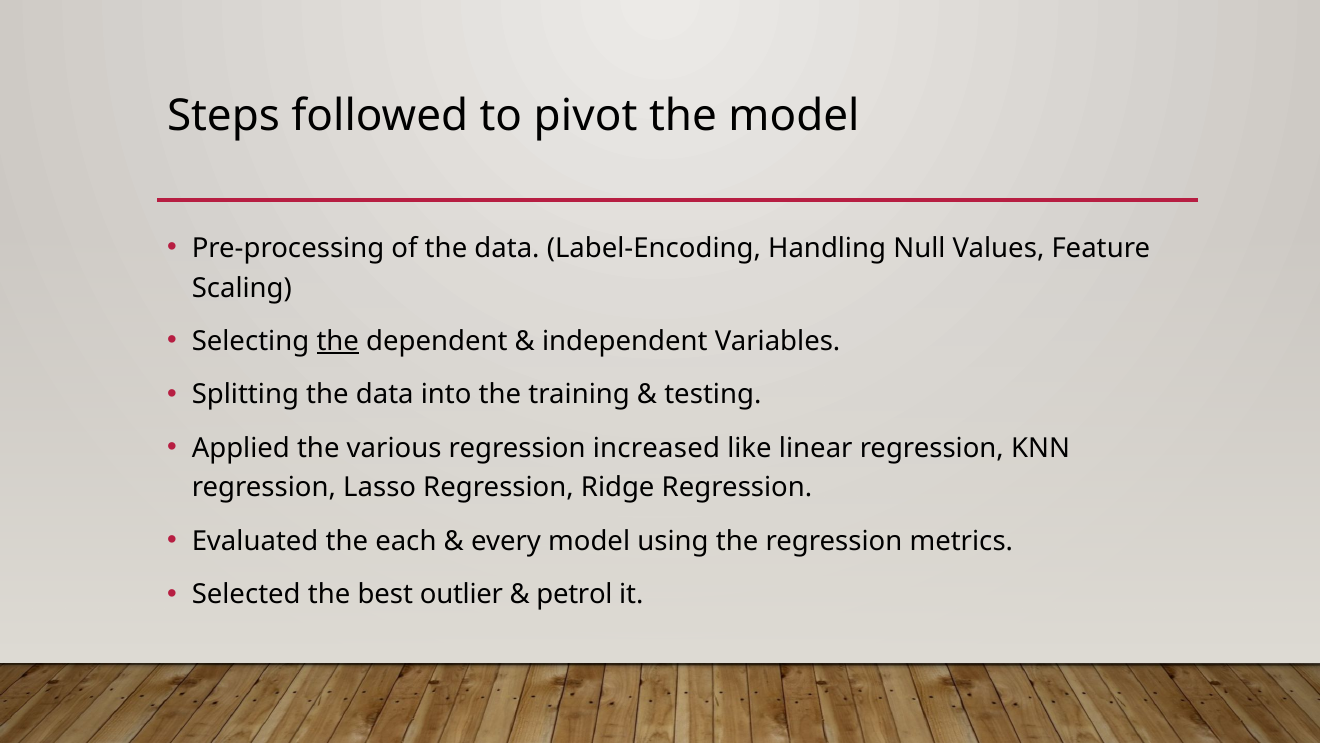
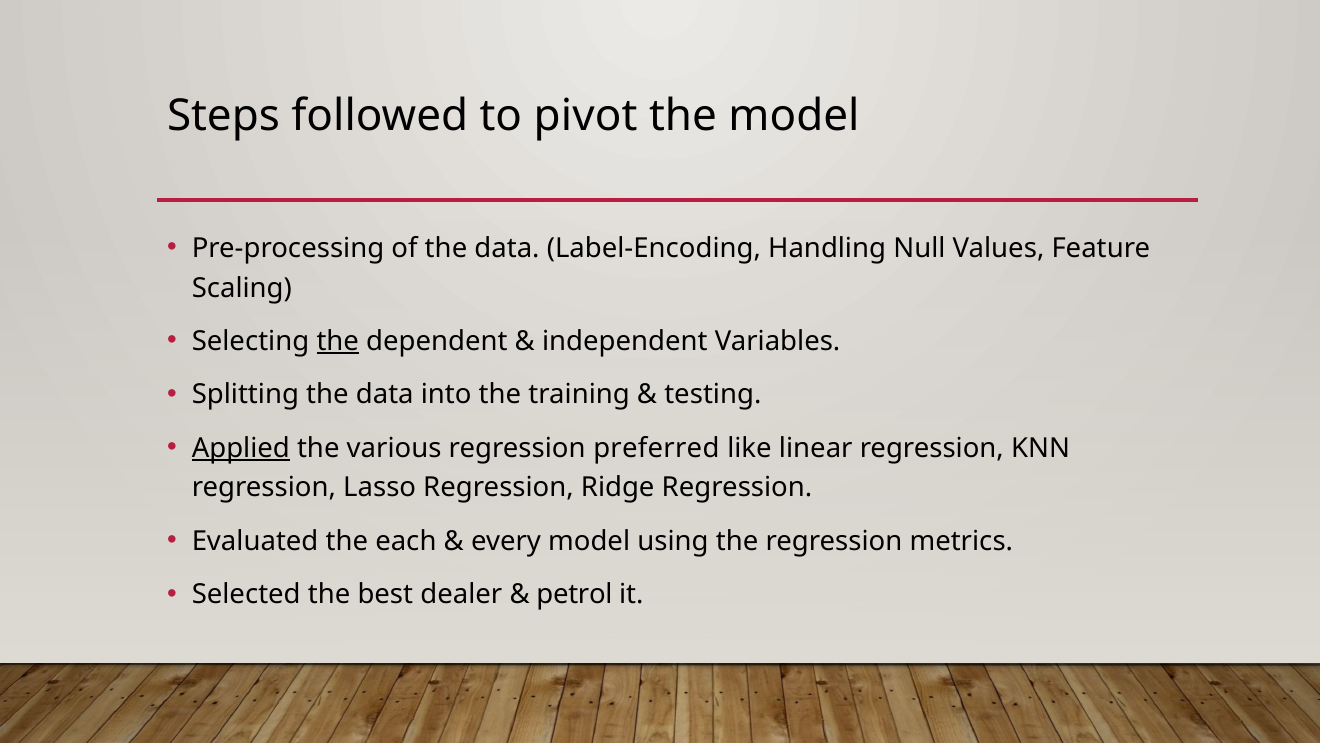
Applied underline: none -> present (241, 448)
increased: increased -> preferred (656, 448)
outlier: outlier -> dealer (461, 594)
